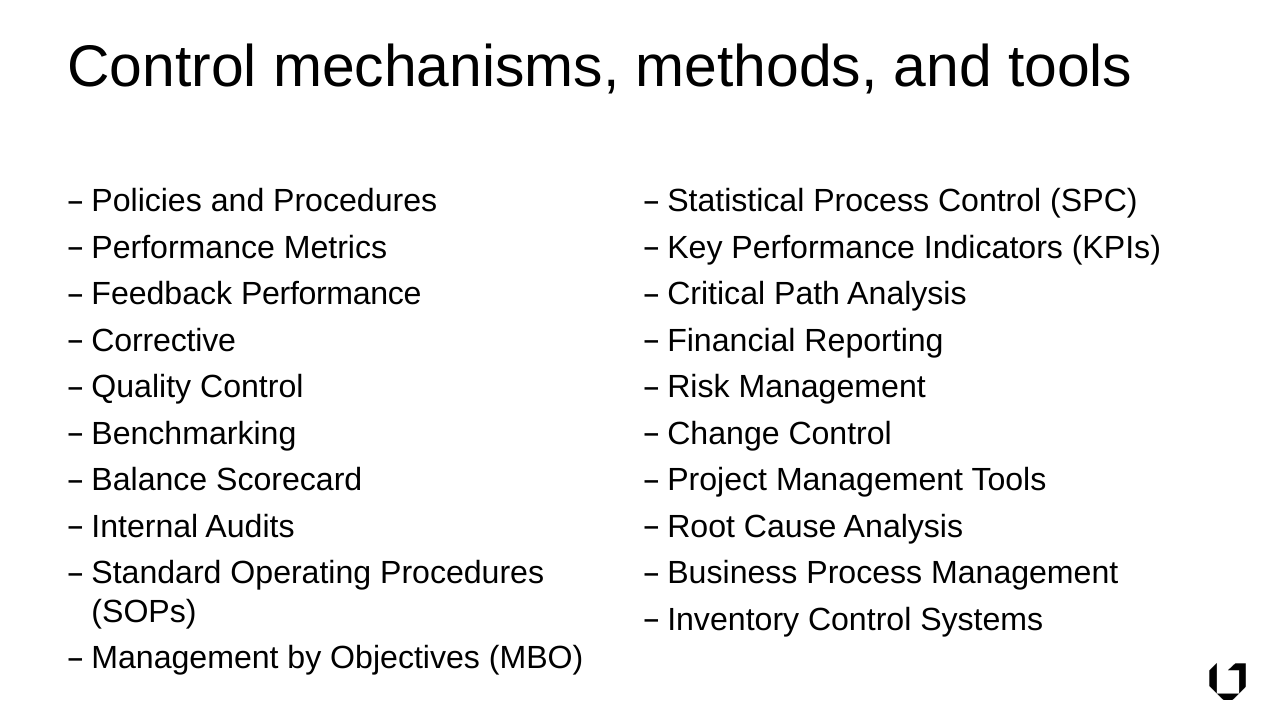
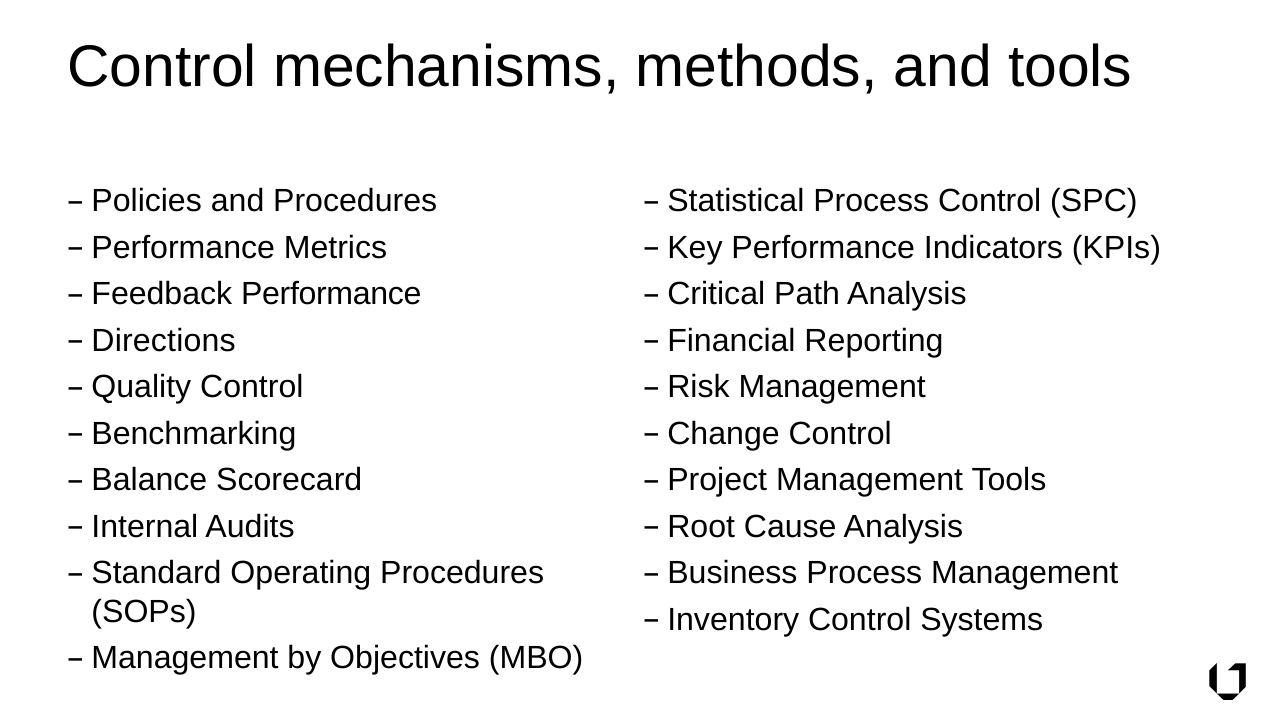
Corrective: Corrective -> Directions (164, 341)
